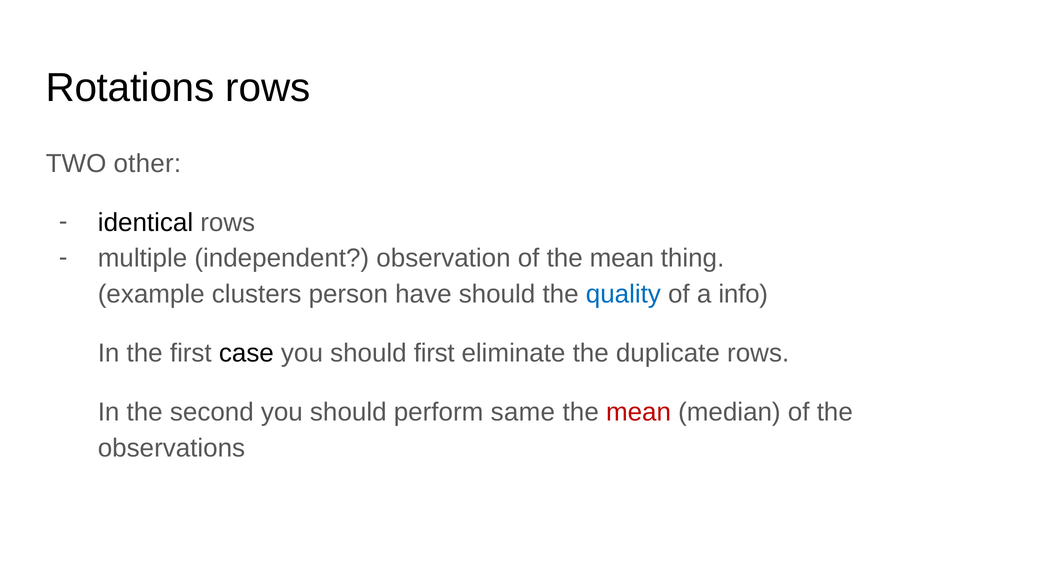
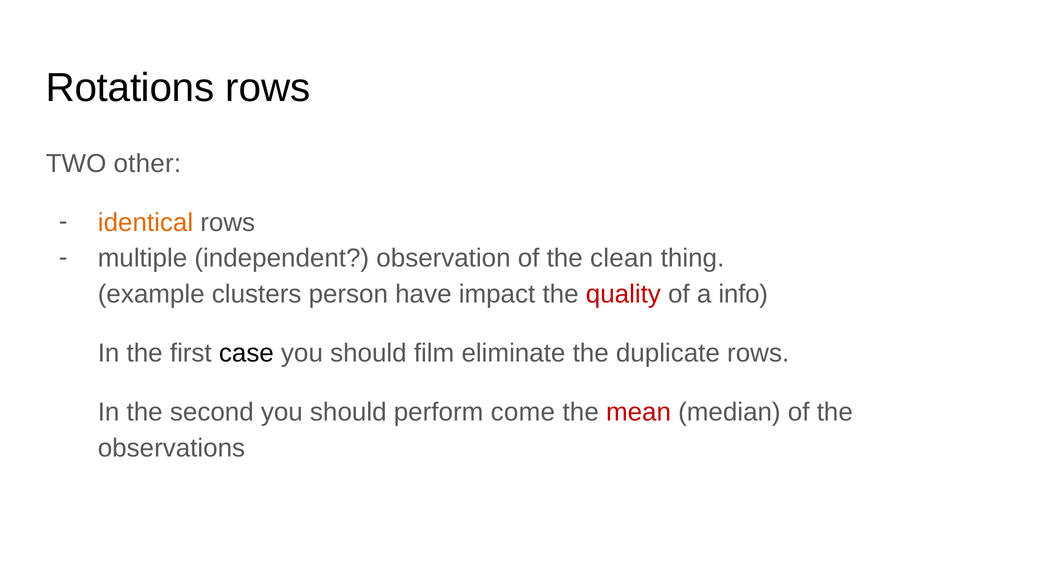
identical colour: black -> orange (146, 223)
of the mean: mean -> clean (622, 258)
have should: should -> impact (497, 294)
quality colour: blue -> red (623, 294)
should first: first -> film (434, 353)
same: same -> come (523, 412)
